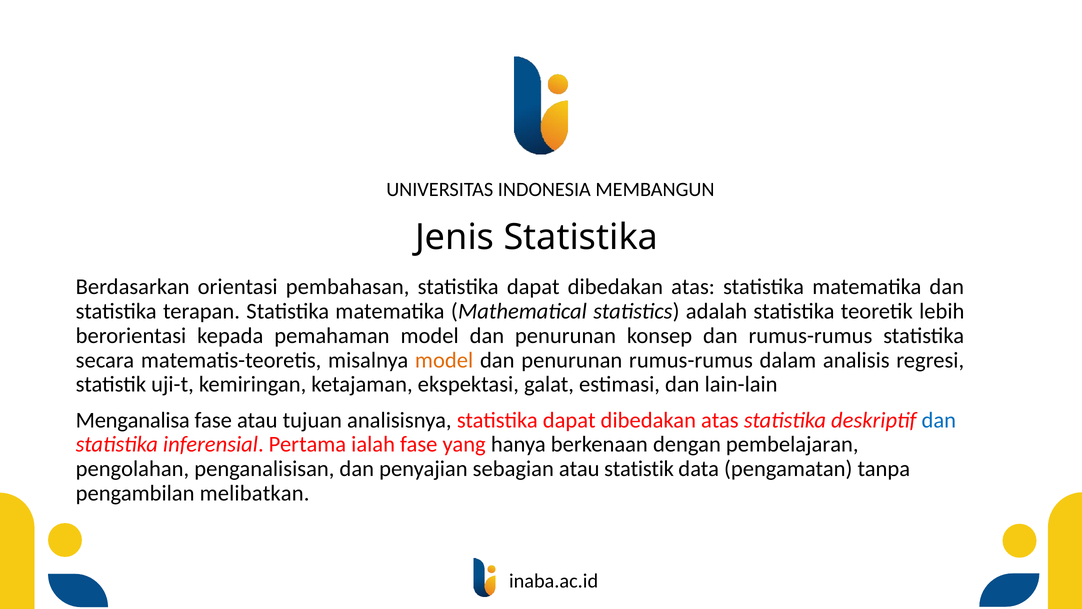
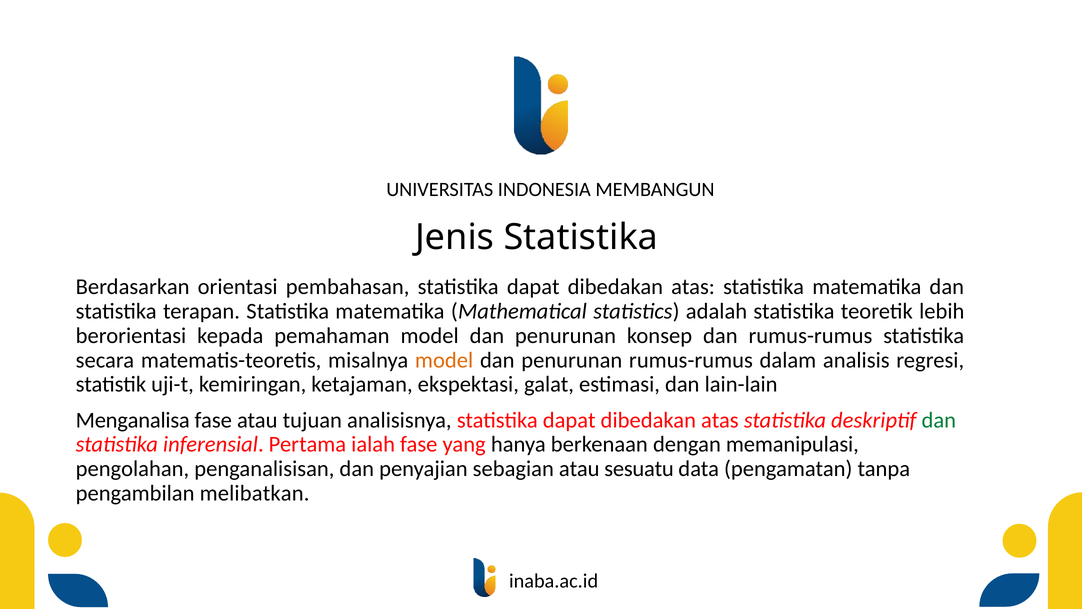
dan colour: blue -> green (939, 420)
pembelajaran: pembelajaran -> memanipulasi (792, 444)
atau statistik: statistik -> sesuatu (639, 469)
